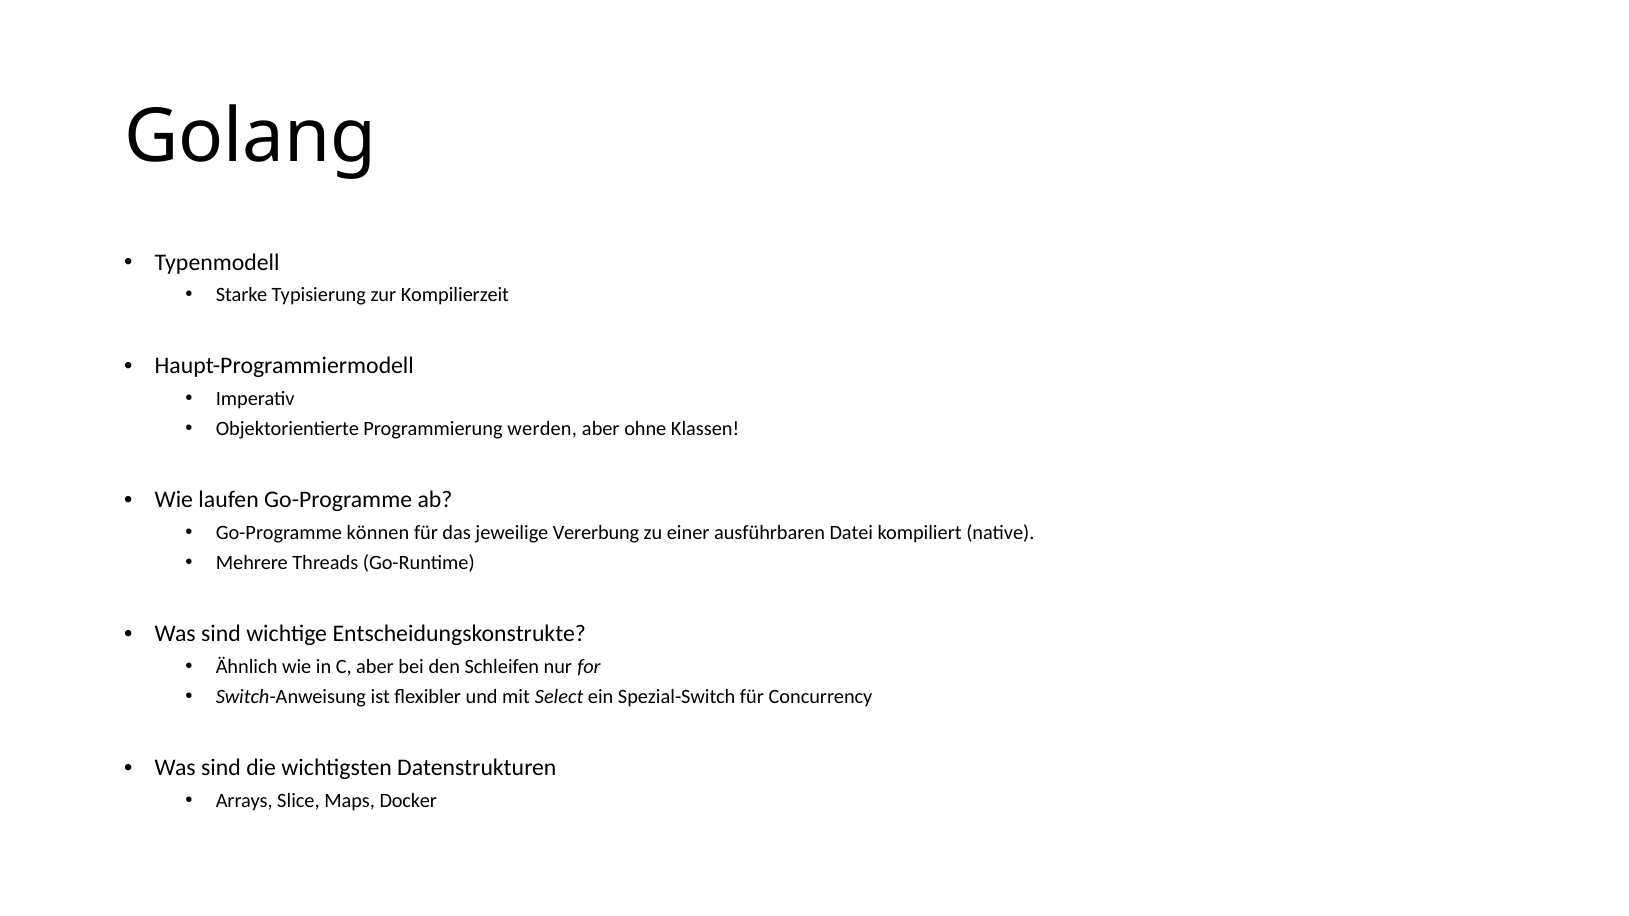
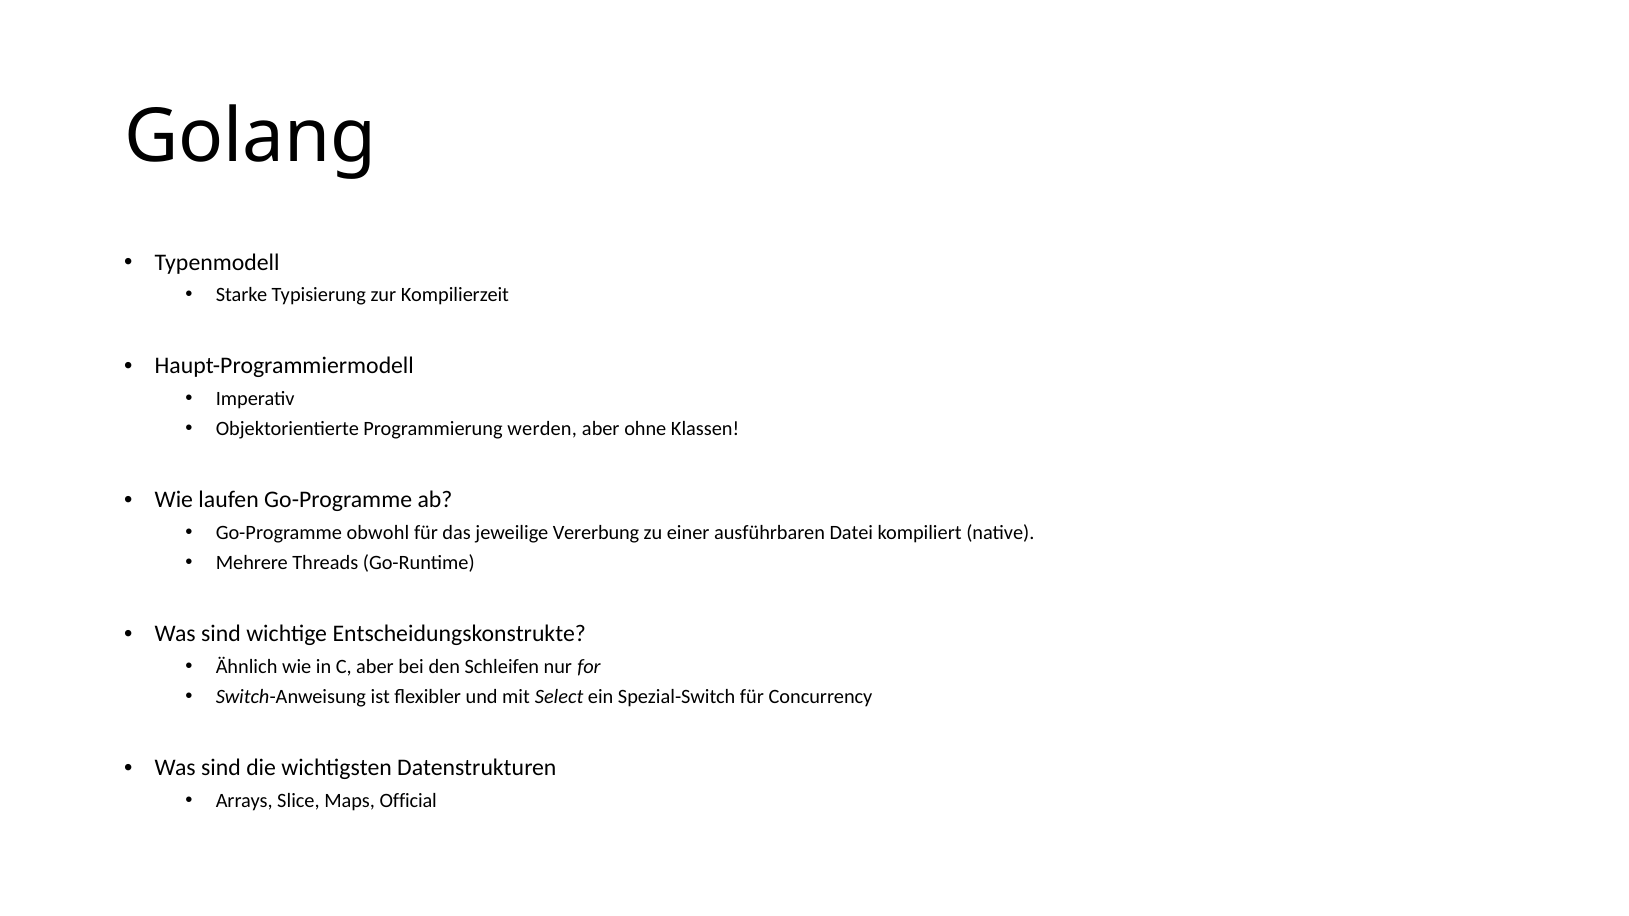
können: können -> obwohl (378, 533)
Docker: Docker -> Official (408, 801)
